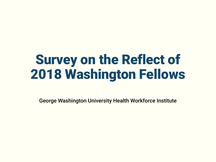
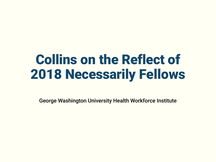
Survey: Survey -> Collins (56, 60)
2018 Washington: Washington -> Necessarily (100, 74)
